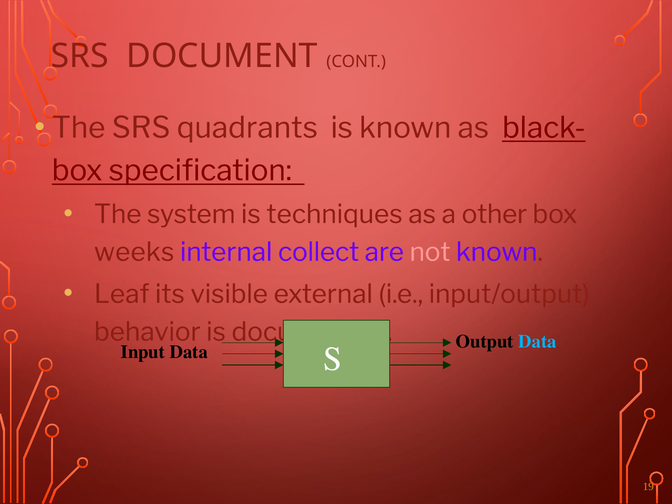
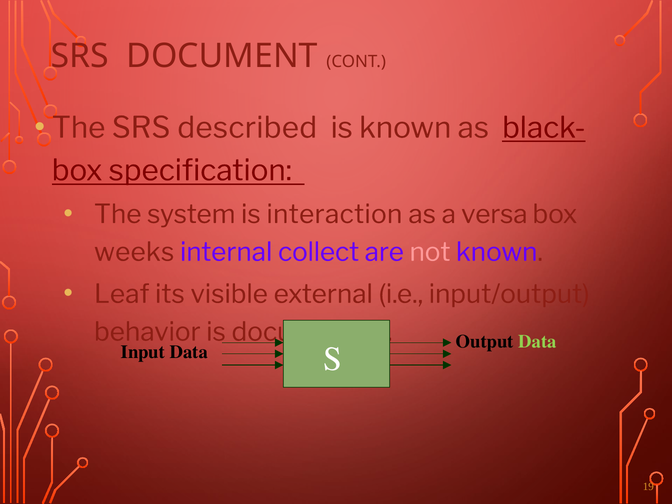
quadrants: quadrants -> described (247, 128)
techniques: techniques -> interaction (334, 214)
other: other -> versa (494, 214)
Data colour: light blue -> light green (537, 342)
